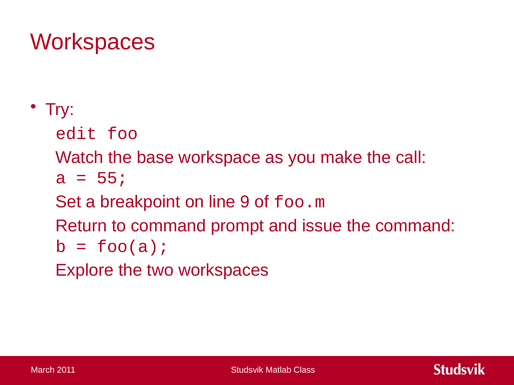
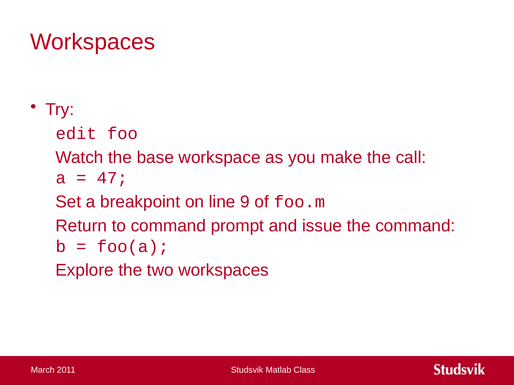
55: 55 -> 47 (112, 178)
